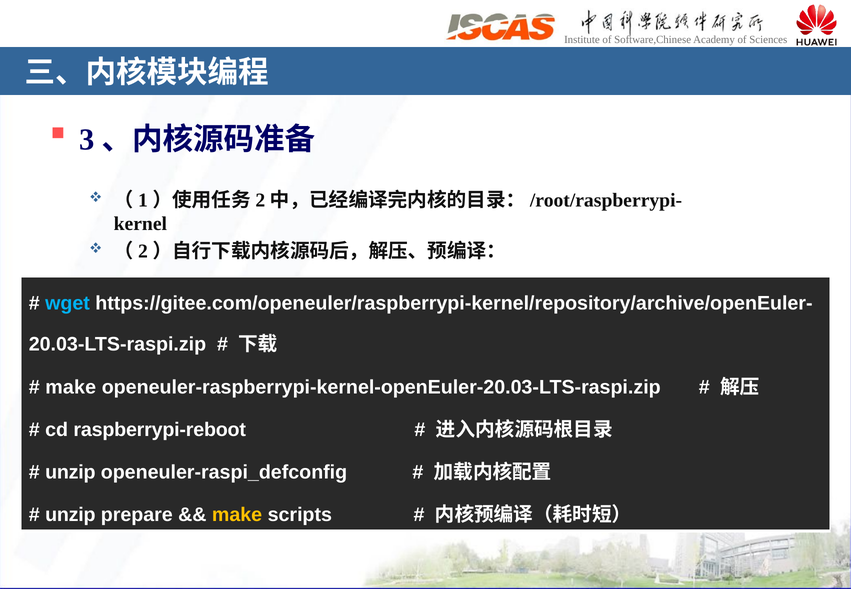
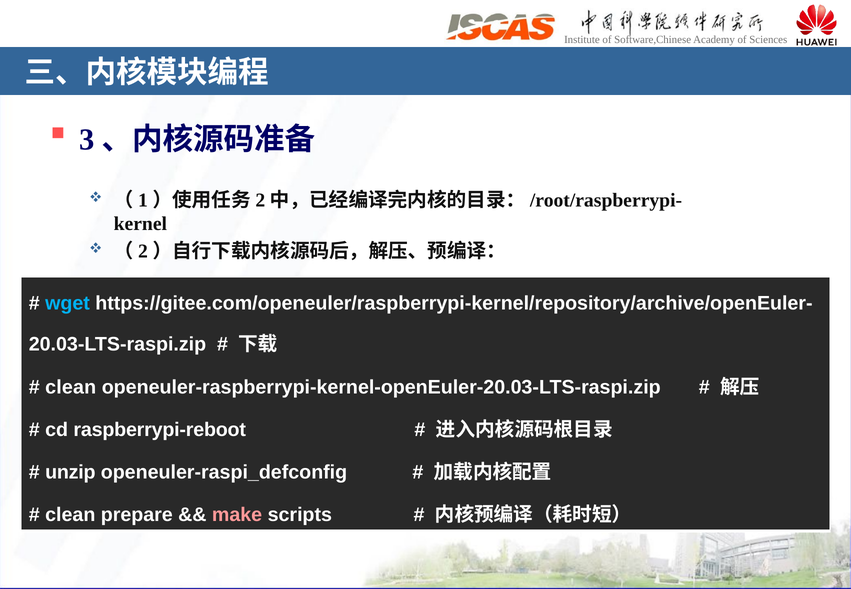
make: make -> clean (71, 387)
unzip: unzip -> clean (70, 515)
make colour: yellow -> pink (237, 515)
